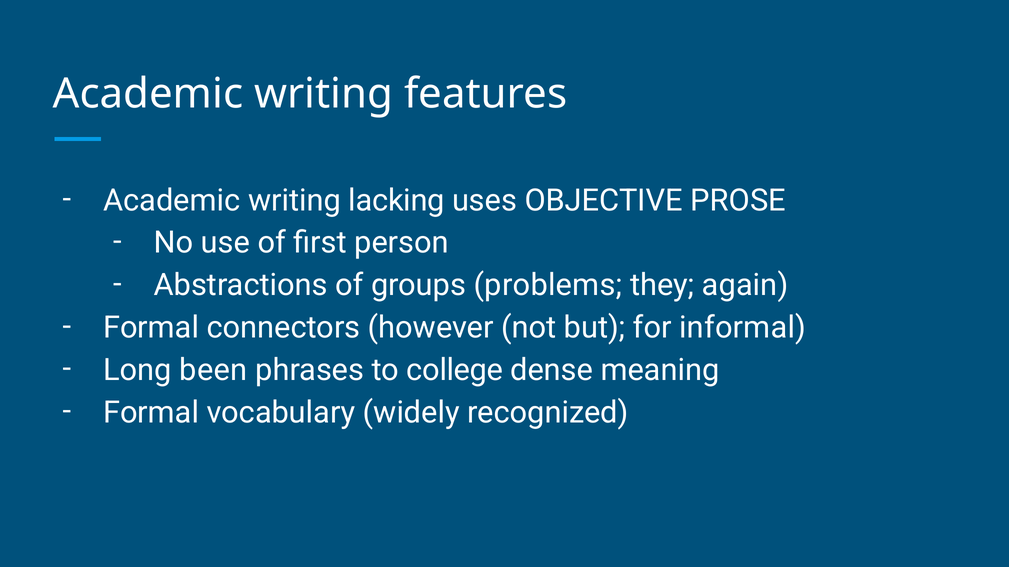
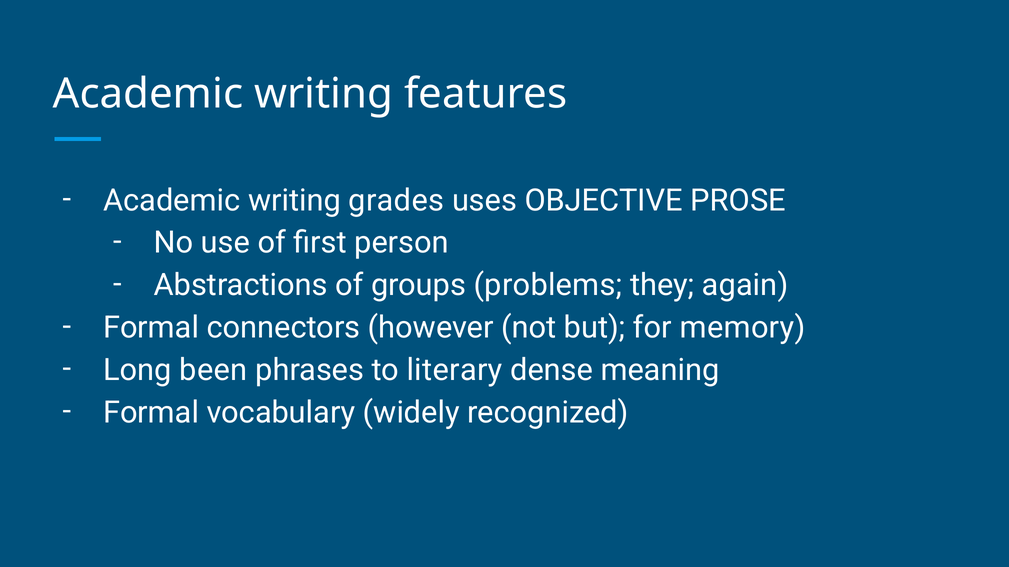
lacking: lacking -> grades (396, 201)
informal: informal -> memory (743, 328)
college: college -> literary (455, 370)
